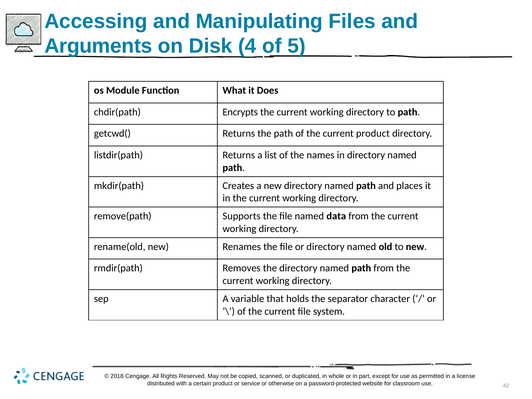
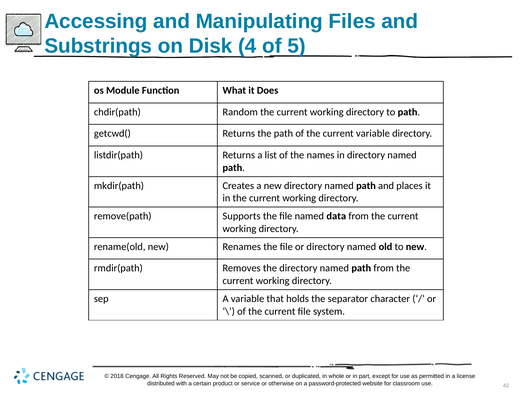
Arguments: Arguments -> Substrings (98, 46)
Encrypts: Encrypts -> Random (240, 112)
current product: product -> variable (373, 134)
